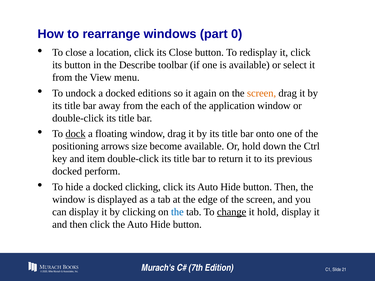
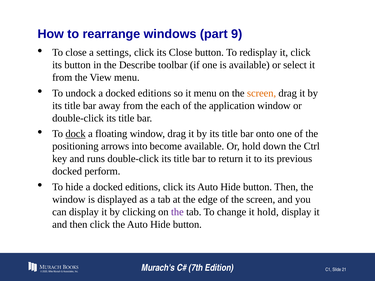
0: 0 -> 9 (237, 34)
location: location -> settings (114, 53)
it again: again -> menu (205, 93)
size: size -> into (139, 146)
item: item -> runs (96, 159)
hide a docked clicking: clicking -> editions (143, 187)
the colour: blue -> purple (177, 212)
change underline: present -> none (232, 212)
